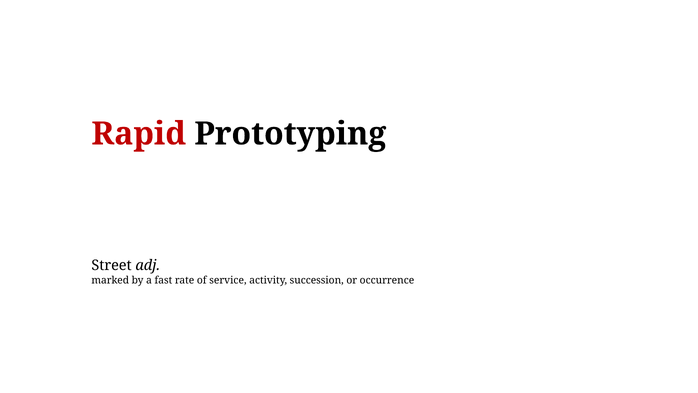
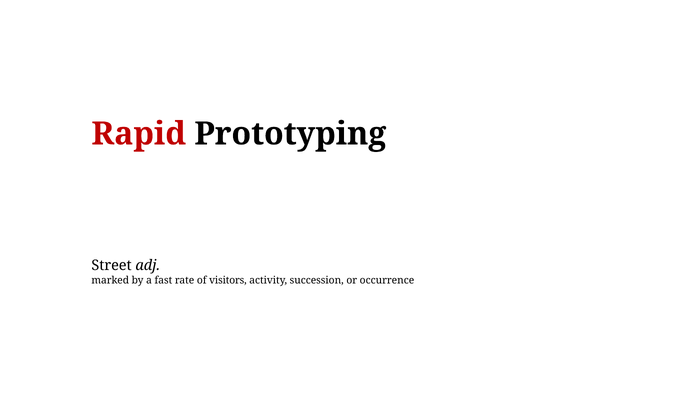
service: service -> visitors (228, 280)
